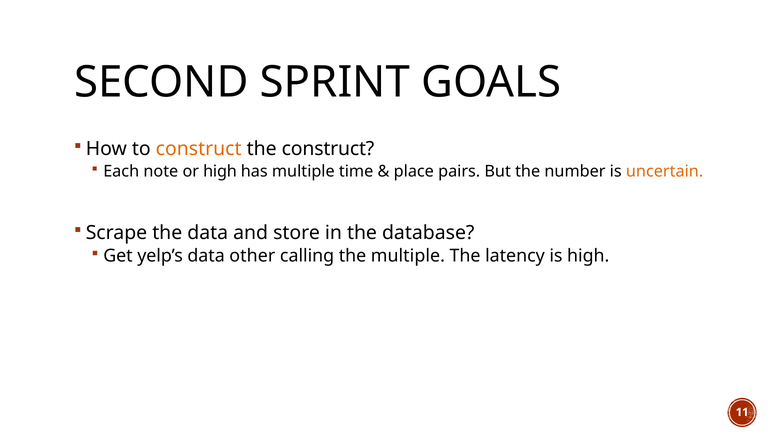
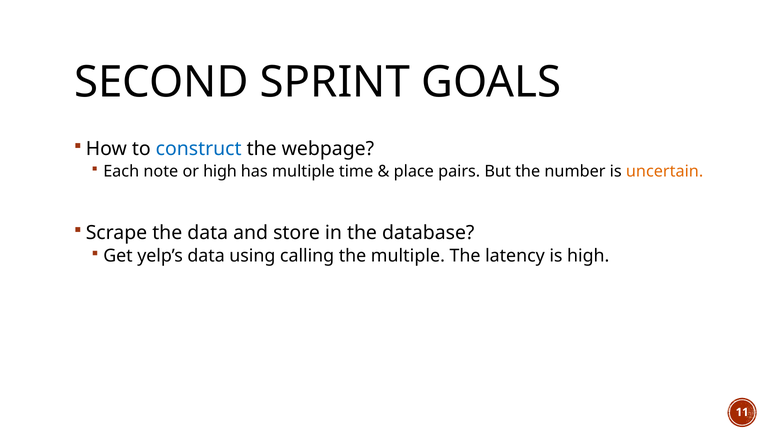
construct colour: orange -> blue (199, 149)
the construct: construct -> webpage (328, 149)
other: other -> using (252, 256)
